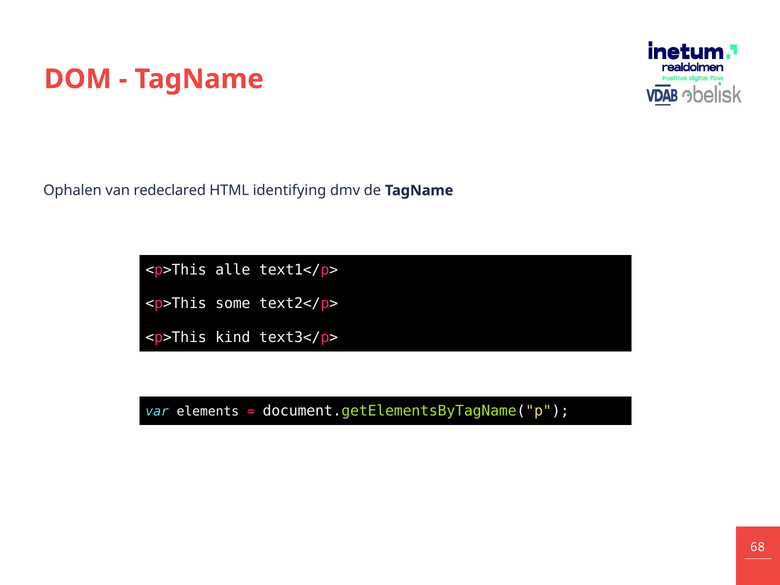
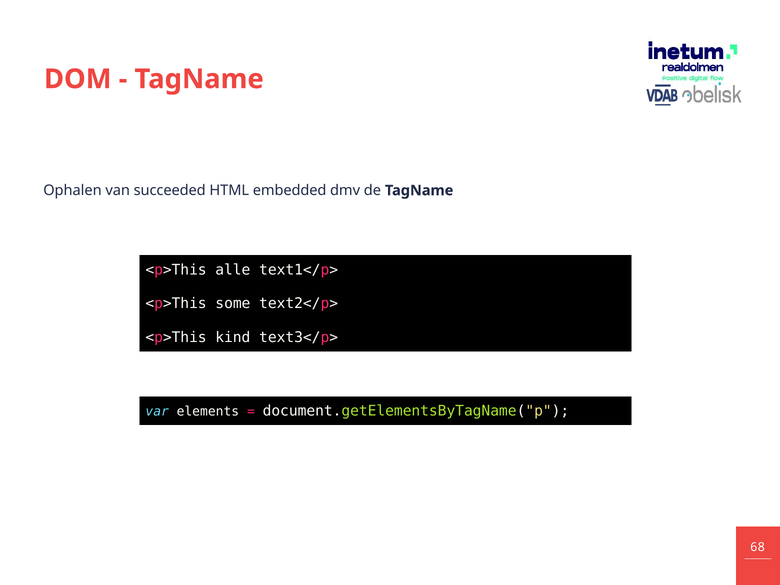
redeclared: redeclared -> succeeded (170, 190)
identifying: identifying -> embedded (290, 190)
